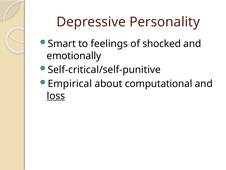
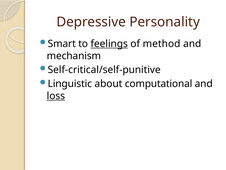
feelings underline: none -> present (109, 44)
shocked: shocked -> method (162, 44)
emotionally: emotionally -> mechanism (74, 56)
Empirical: Empirical -> Linguistic (70, 84)
